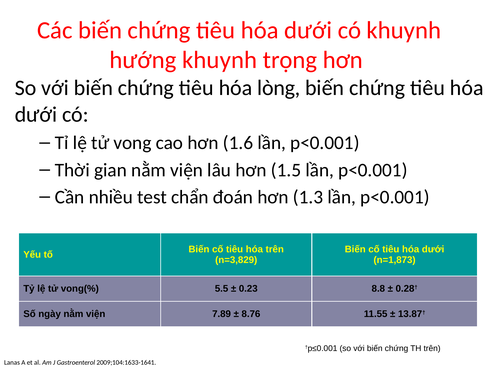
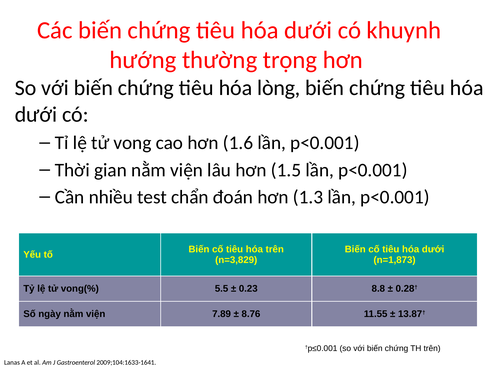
hướng khuynh: khuynh -> thường (220, 60)
